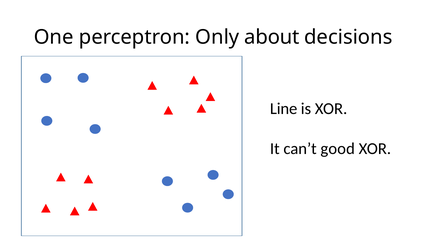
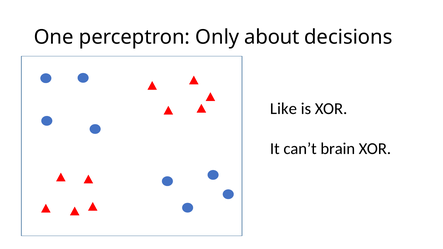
Line: Line -> Like (283, 109)
good: good -> brain (338, 149)
